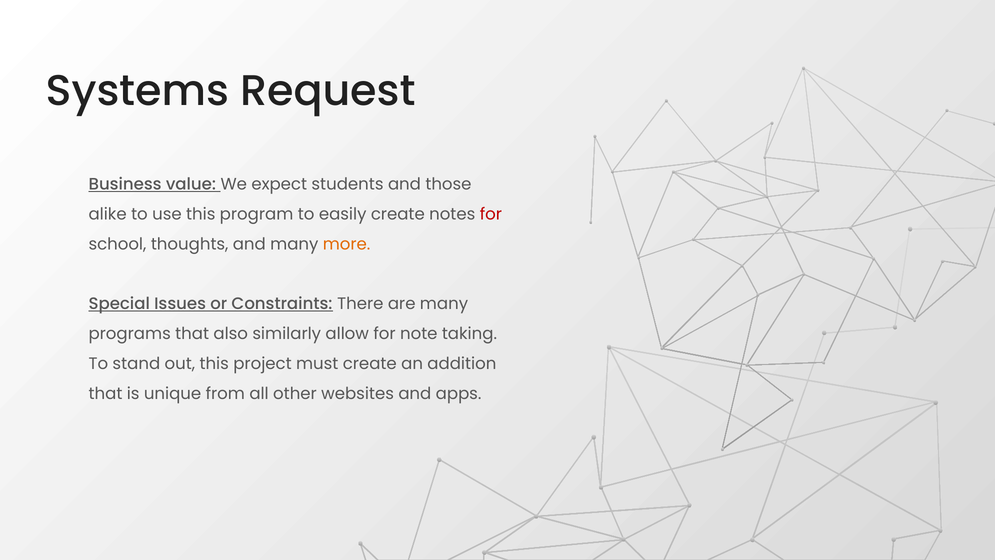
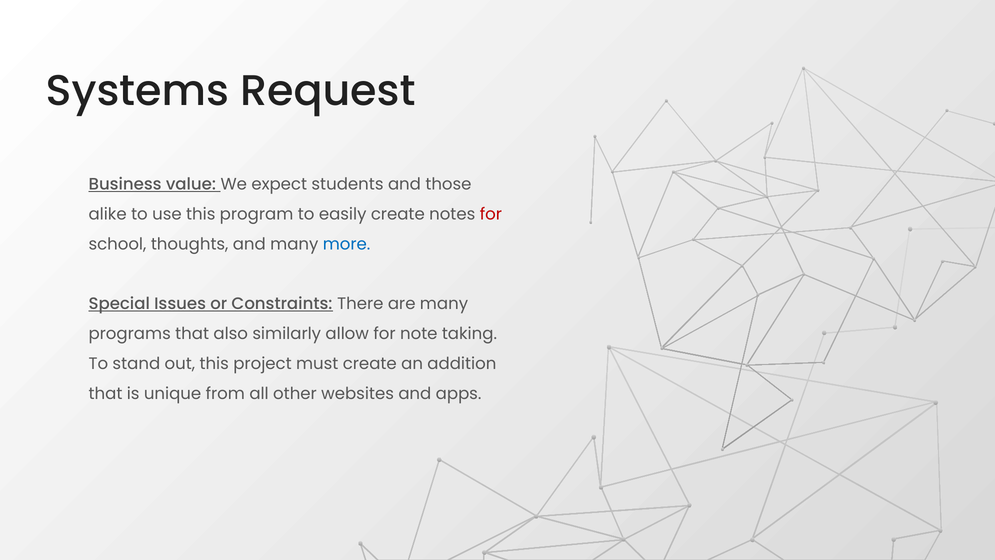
more colour: orange -> blue (347, 244)
